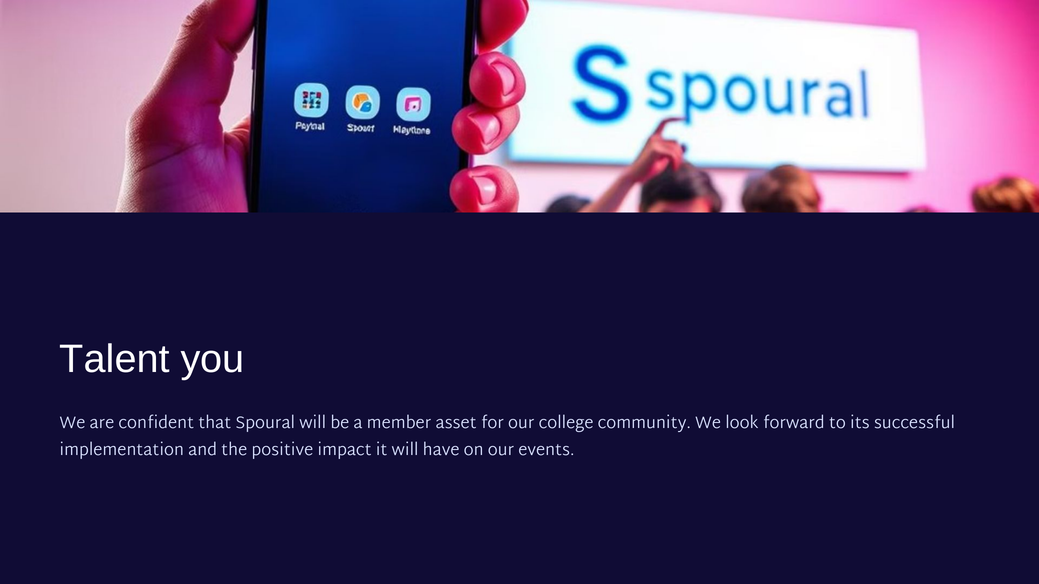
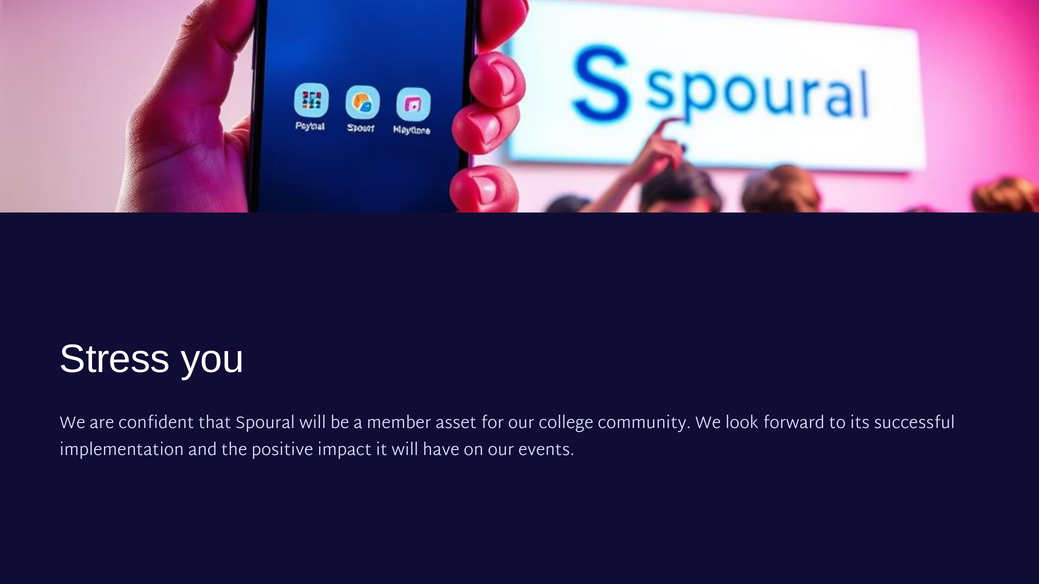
Talent: Talent -> Stress (115, 360)
